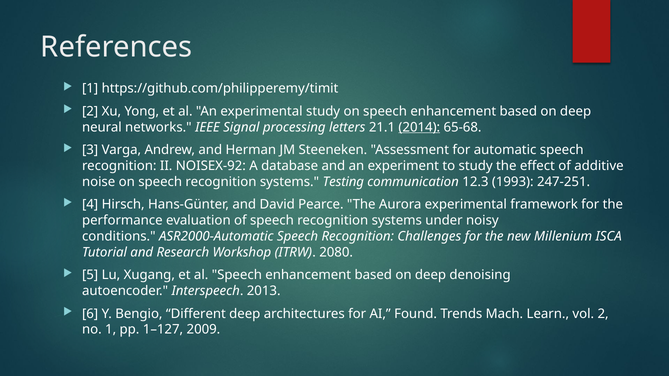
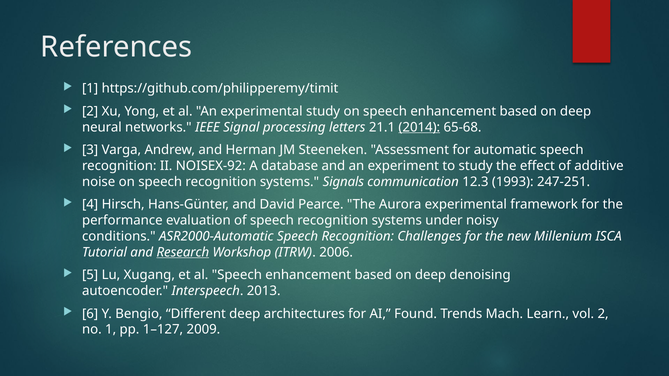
Testing: Testing -> Signals (343, 182)
Research underline: none -> present (183, 252)
2080: 2080 -> 2006 (336, 252)
